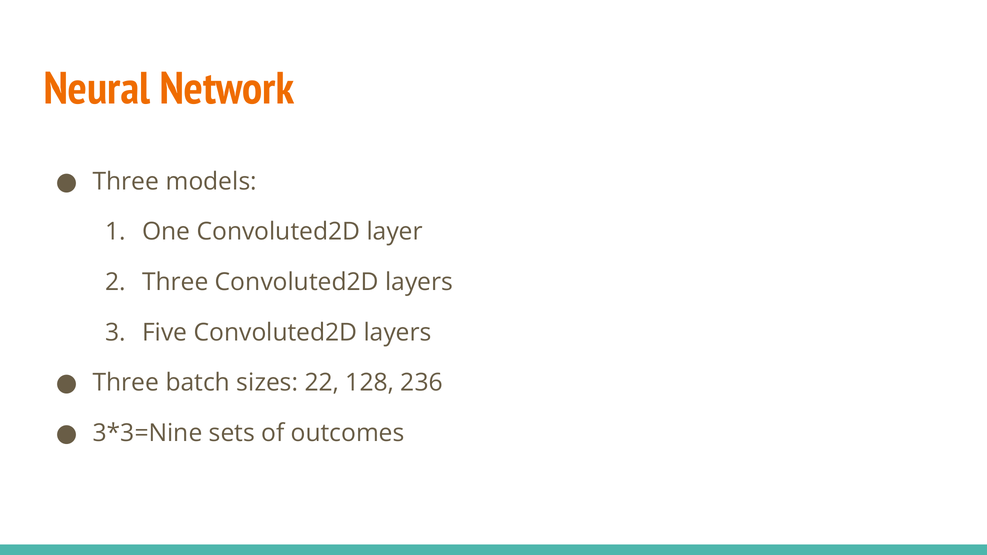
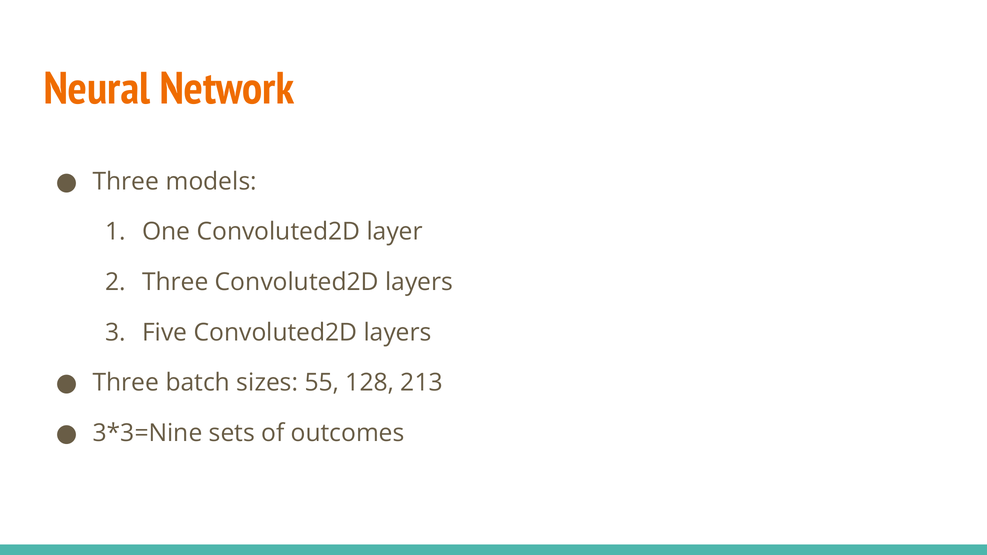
22: 22 -> 55 (322, 383)
236: 236 -> 213 (422, 383)
